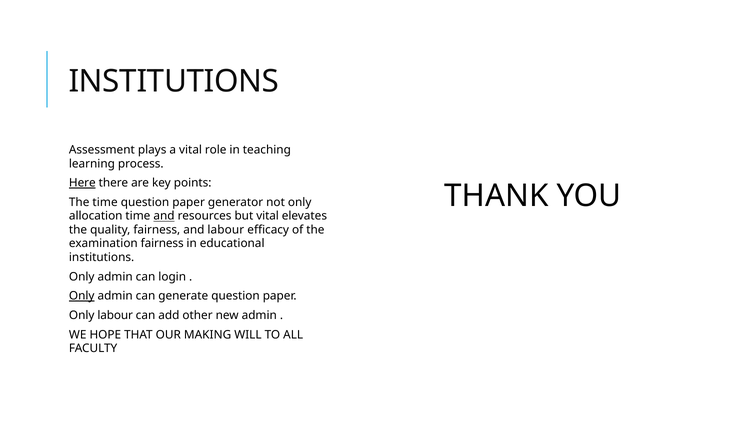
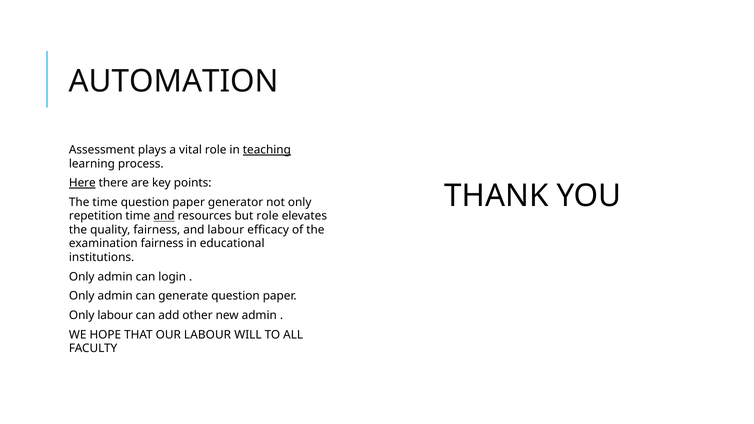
INSTITUTIONS: INSTITUTIONS -> AUTOMATION (174, 82)
teaching underline: none -> present (267, 150)
allocation: allocation -> repetition (96, 216)
but vital: vital -> role (268, 216)
Only underline: present -> none (82, 296)
OUR MAKING: MAKING -> LABOUR (208, 335)
